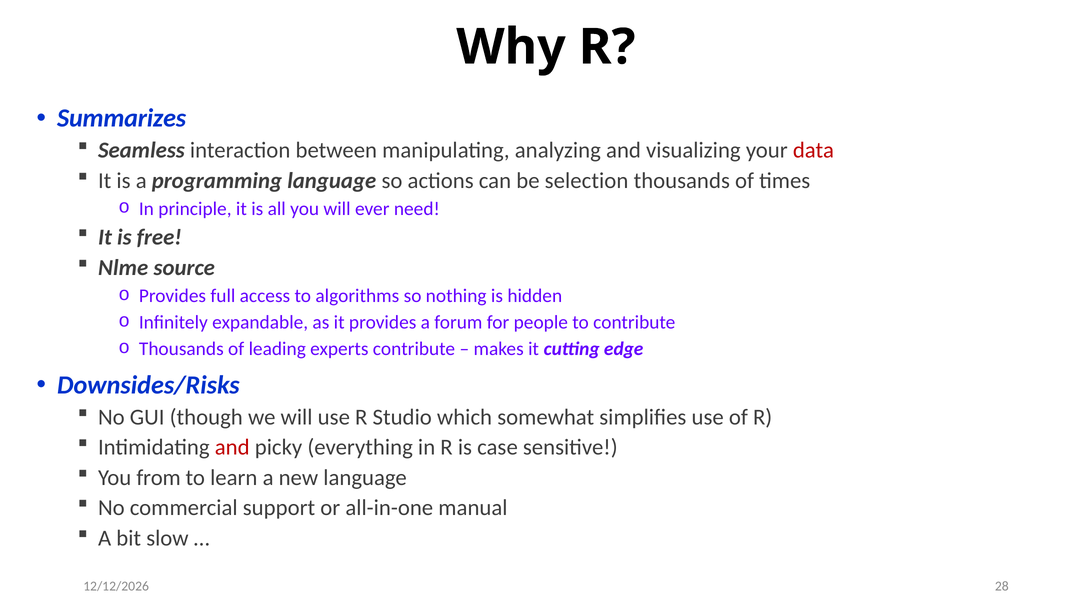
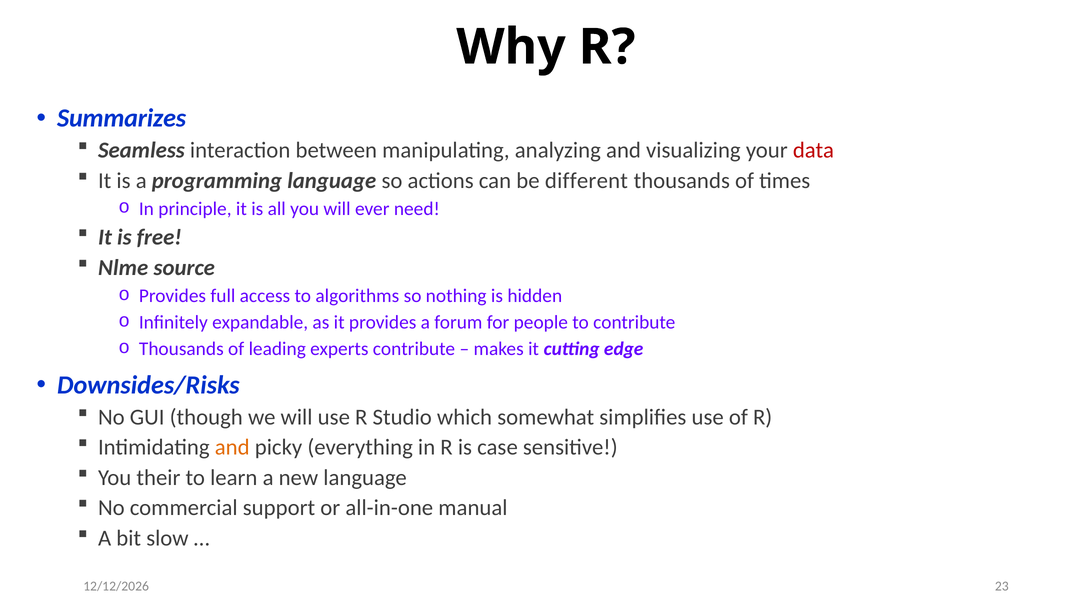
selection: selection -> different (586, 181)
and colour: red -> orange (232, 447)
from: from -> their (158, 478)
28: 28 -> 23 (1002, 586)
